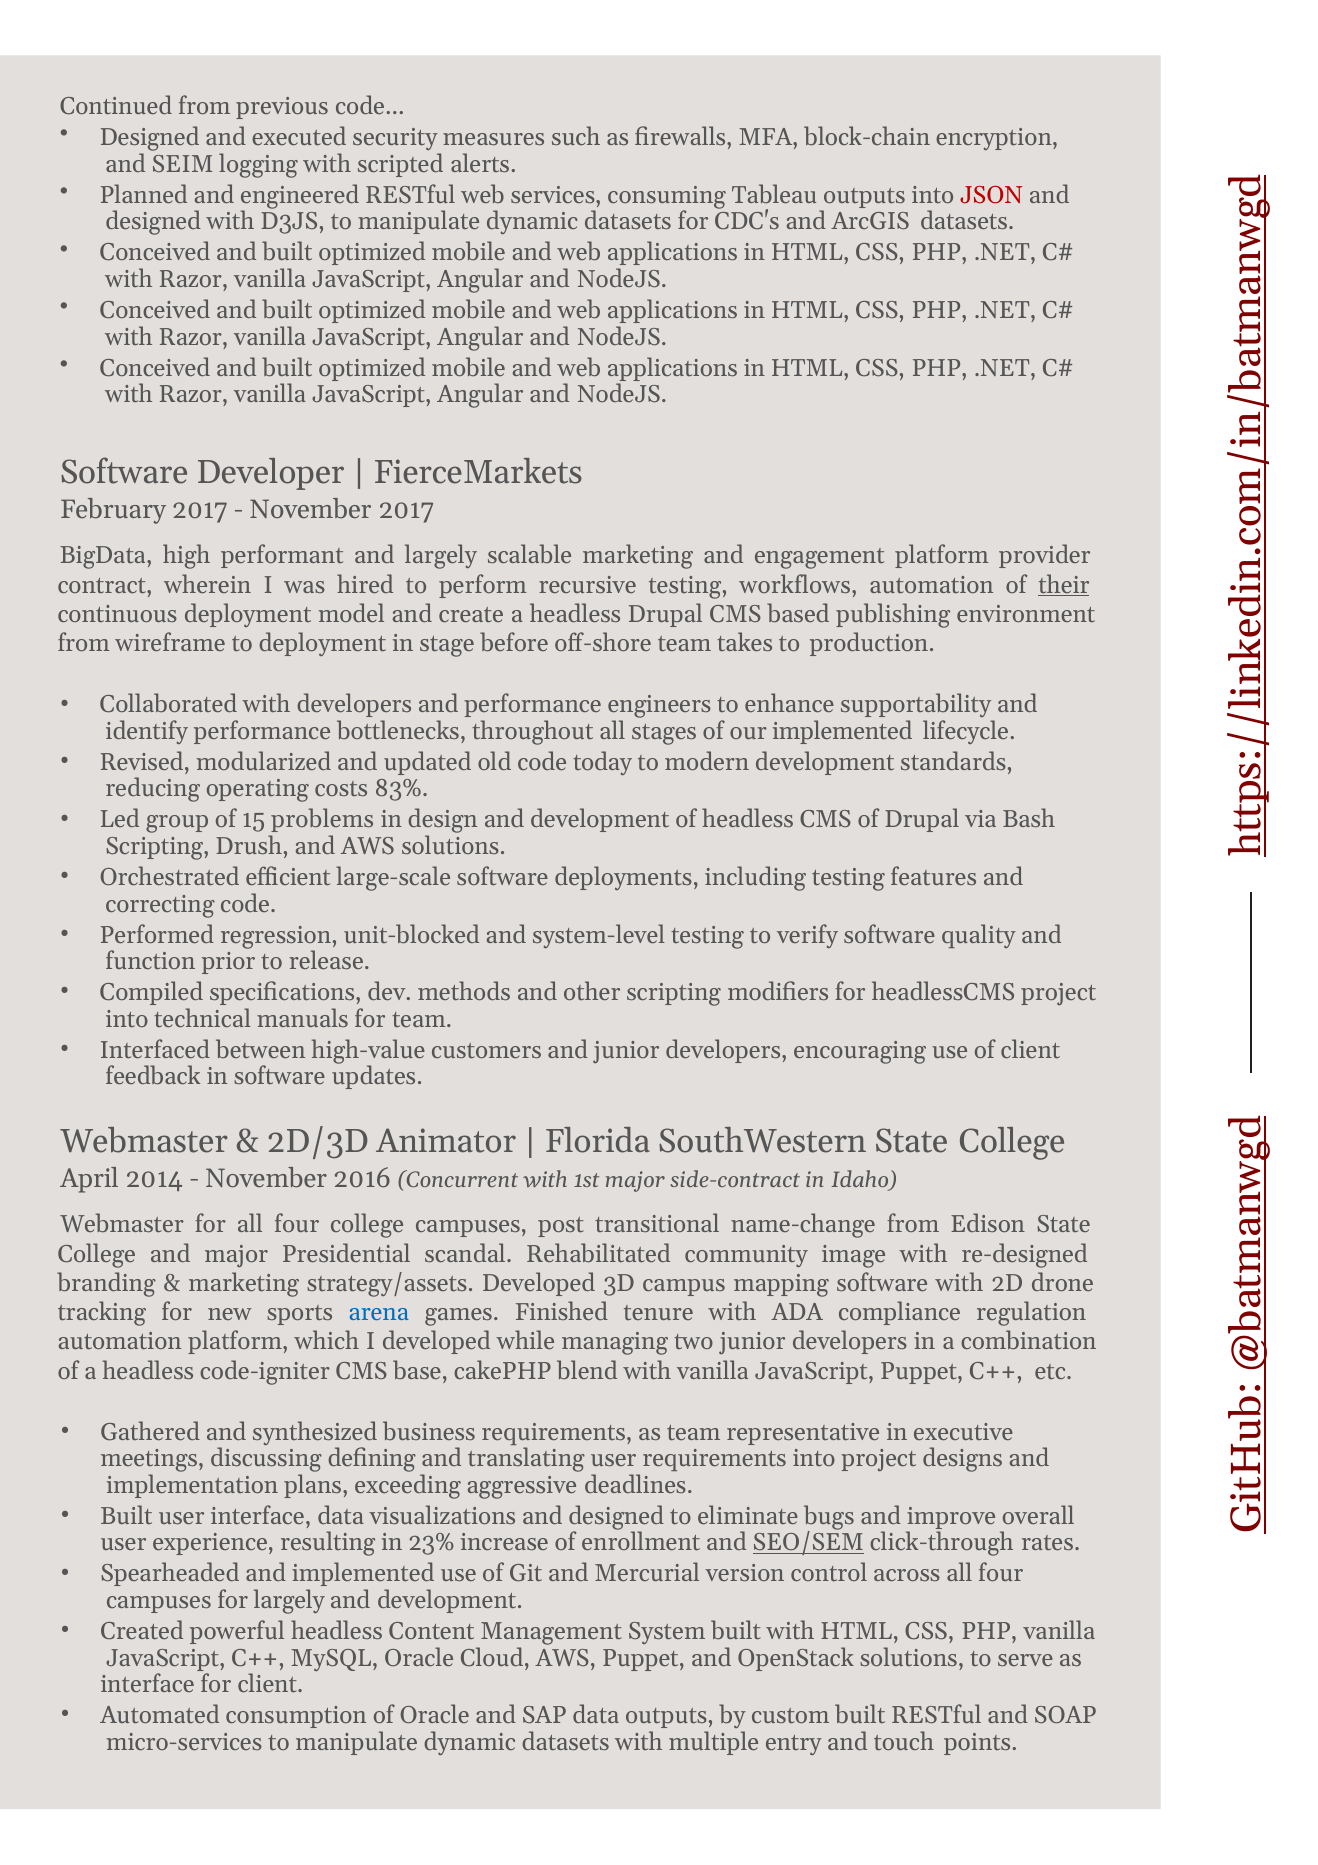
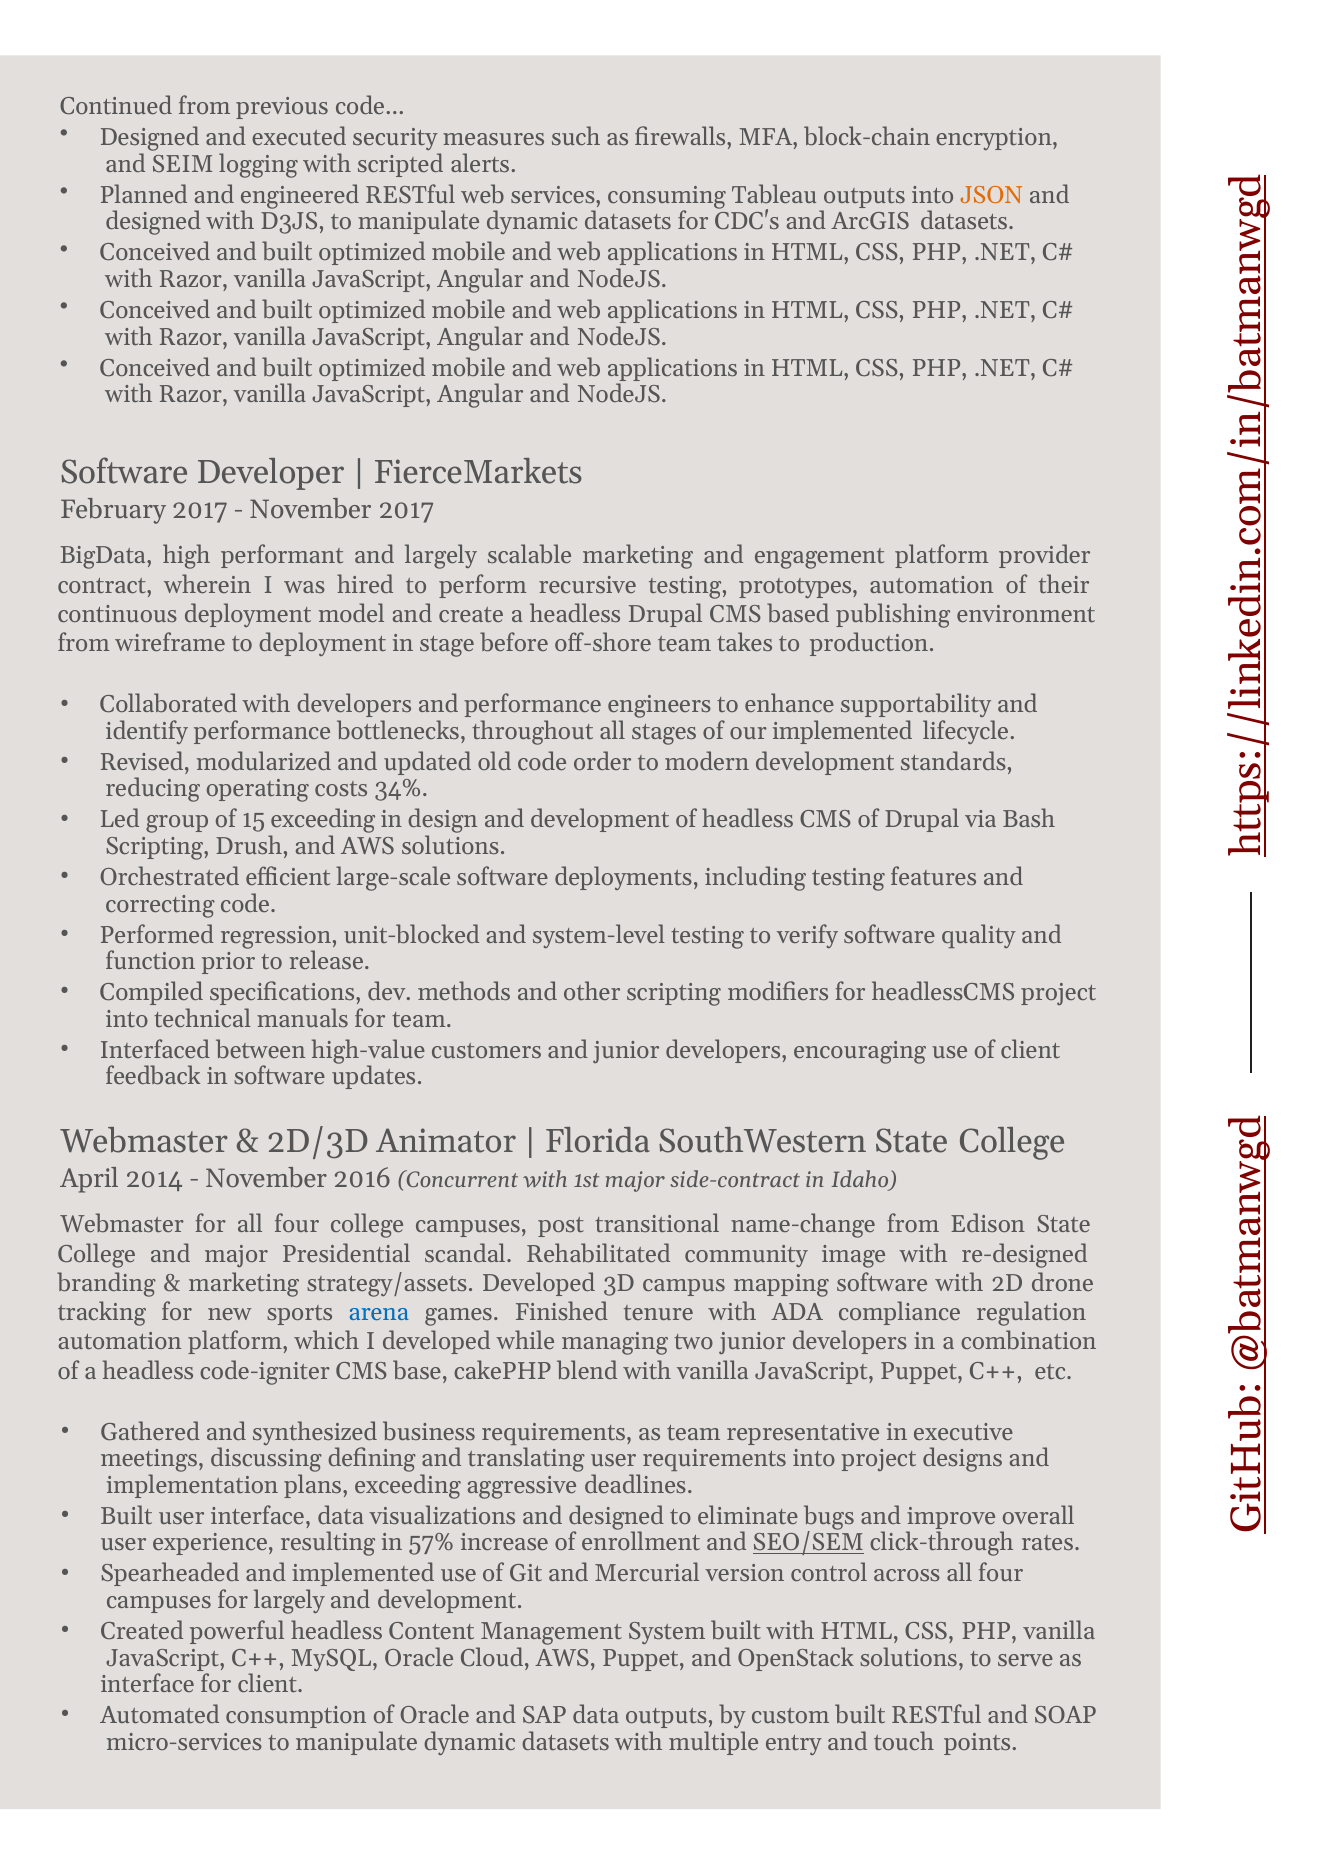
JSON colour: red -> orange (992, 195)
workflows: workflows -> prototypes (799, 585)
their underline: present -> none (1064, 585)
today: today -> order (602, 762)
83%: 83% -> 34% (401, 789)
15 problems: problems -> exceeding (323, 820)
23%: 23% -> 57% (431, 1543)
